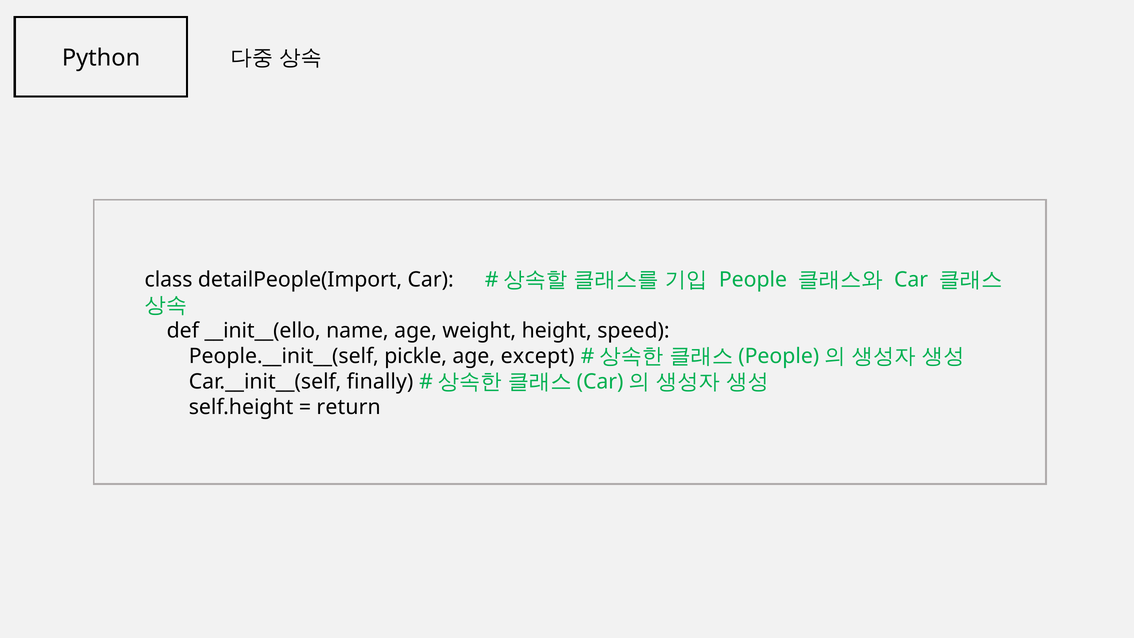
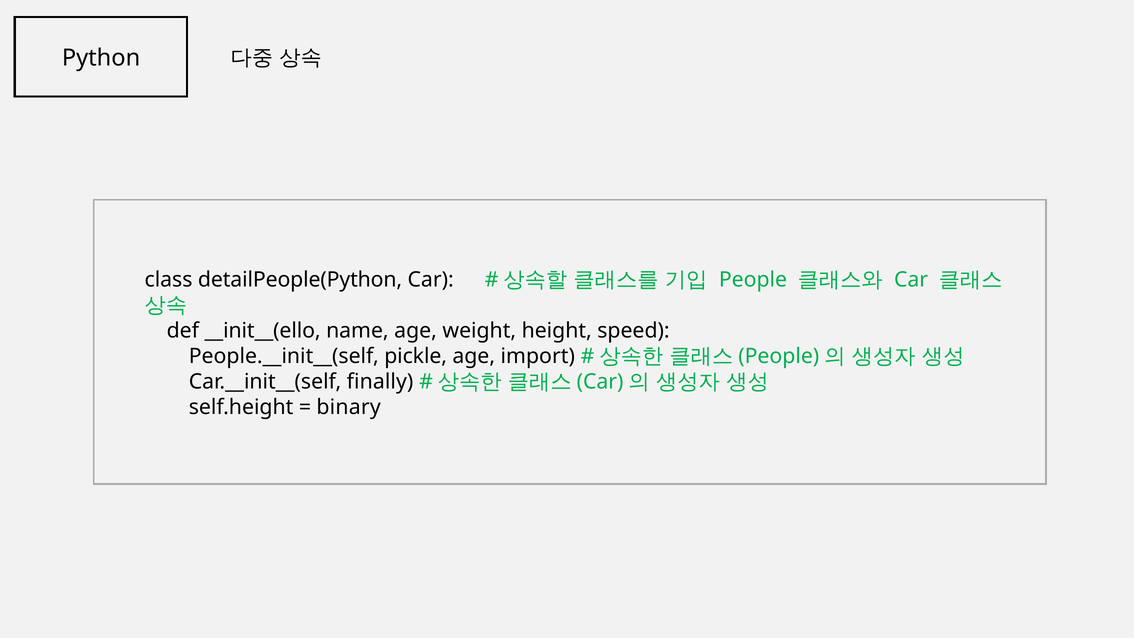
detailPeople(Import: detailPeople(Import -> detailPeople(Python (300, 280)
except: except -> import (538, 356)
return: return -> binary (349, 407)
